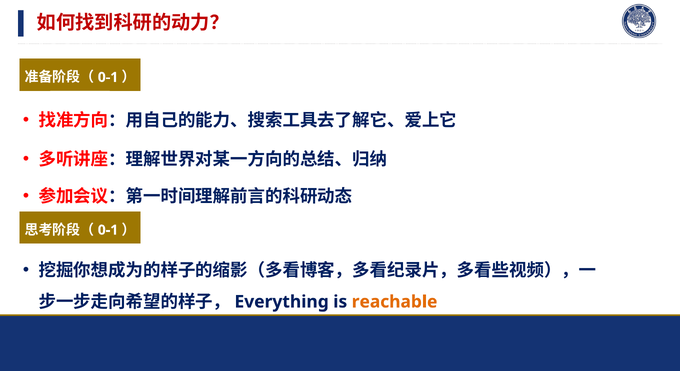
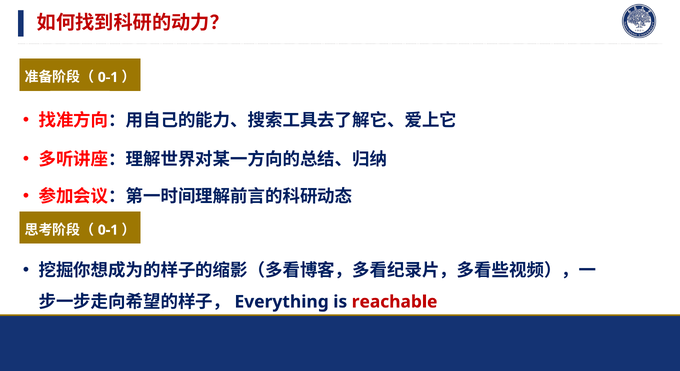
reachable colour: orange -> red (395, 302)
